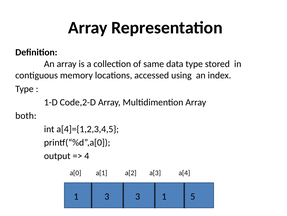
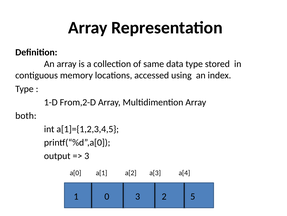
Code,2-D: Code,2-D -> From,2-D (78, 102)
a[4]={1,2,3,4,5: a[4]={1,2,3,4,5 -> a[1]={1,2,3,4,5 (88, 129)
4: 4 -> 3 (87, 155)
1 3: 3 -> 0 (107, 196)
3 1: 1 -> 2 (164, 196)
